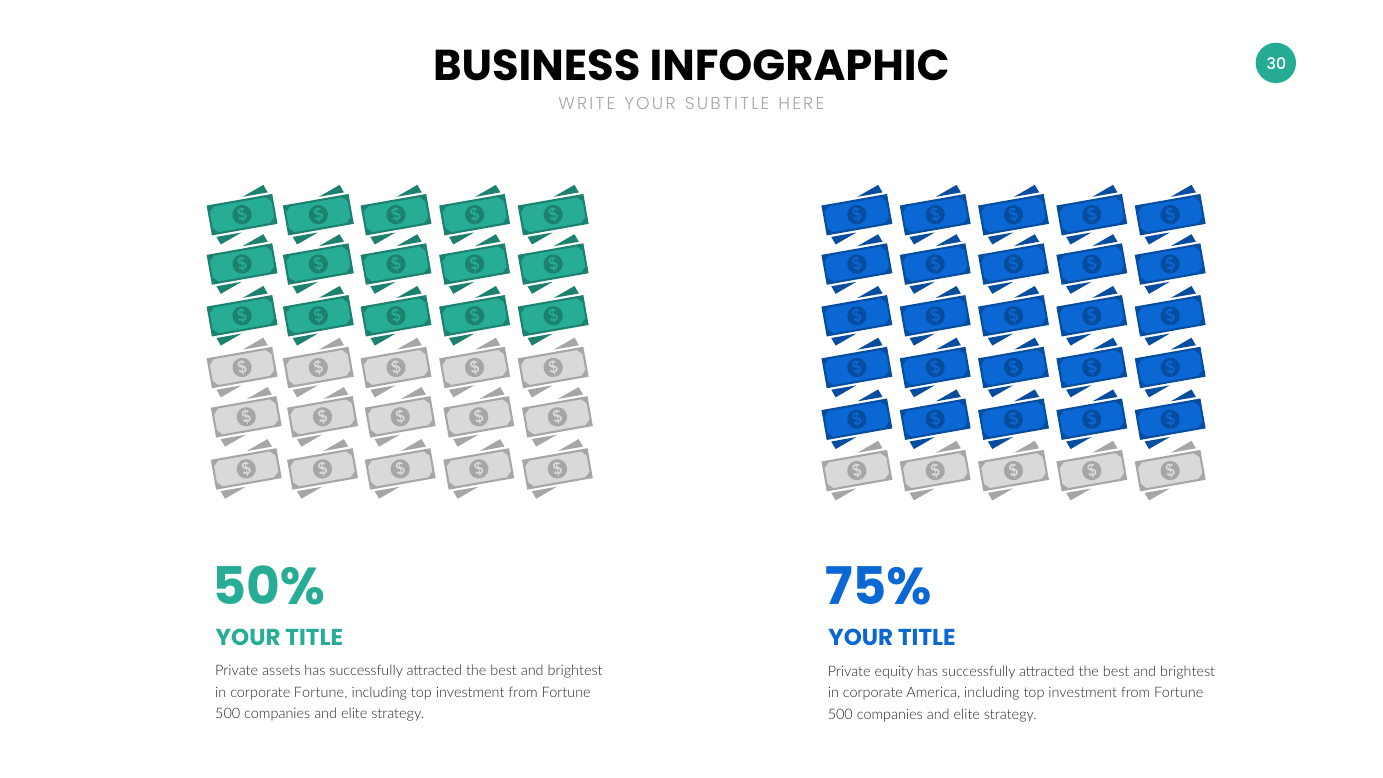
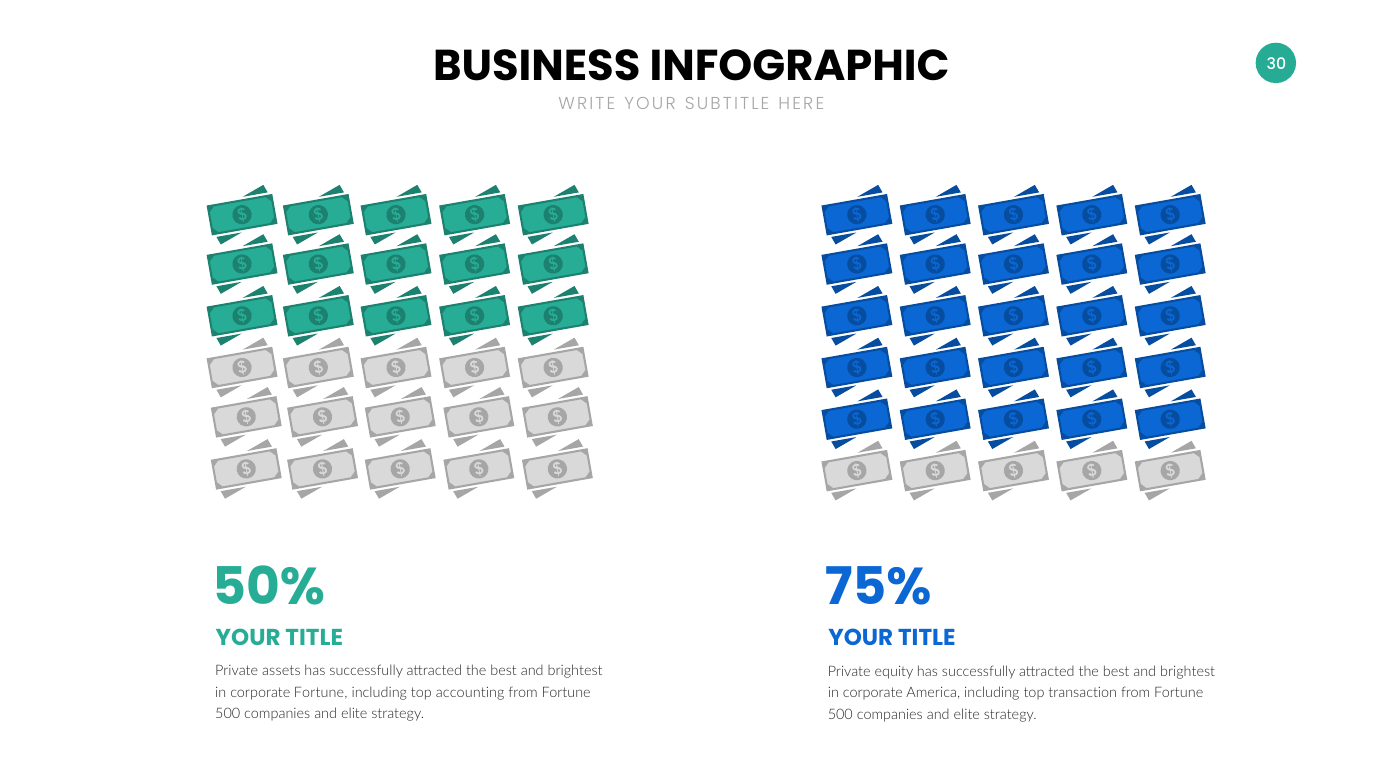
investment: investment -> accounting (470, 693)
America including top investment: investment -> transaction (1083, 693)
